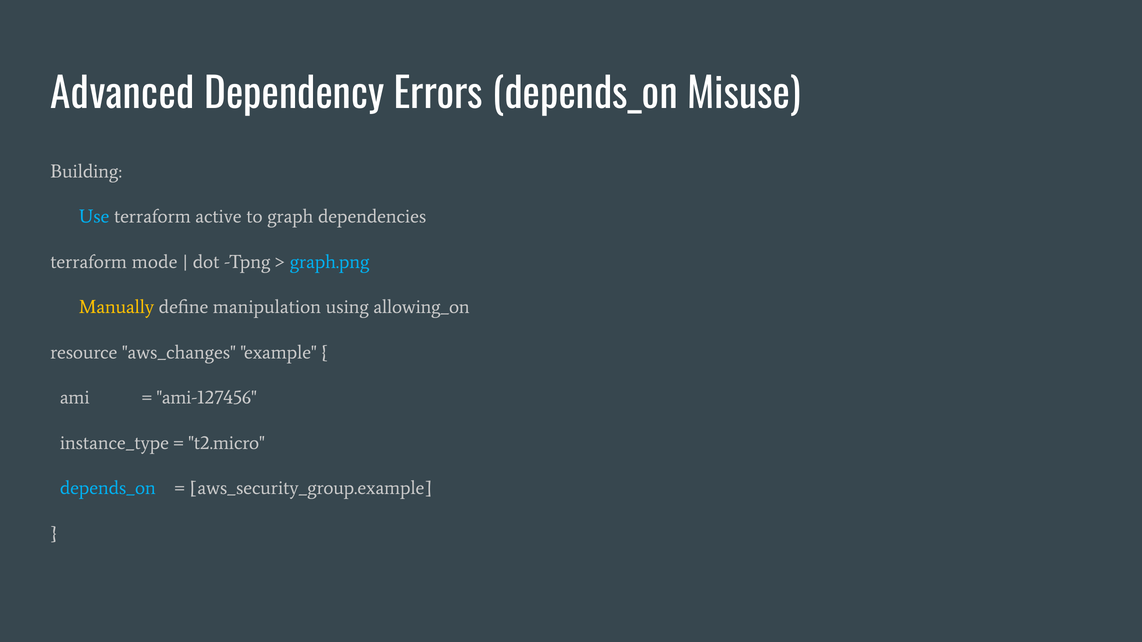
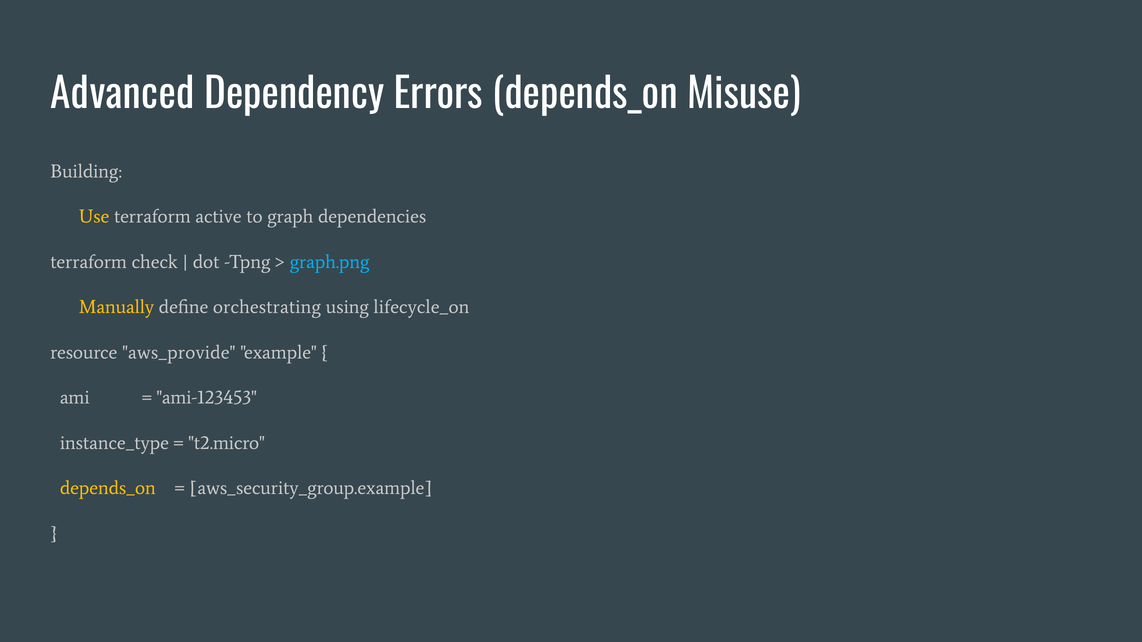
Use colour: light blue -> yellow (94, 217)
mode: mode -> check (155, 262)
manipulation: manipulation -> orchestrating (267, 307)
allowing_on: allowing_on -> lifecycle_on (421, 307)
aws_changes: aws_changes -> aws_provide (179, 353)
ami-127456: ami-127456 -> ami-123453 (207, 398)
depends_on colour: light blue -> yellow (108, 488)
